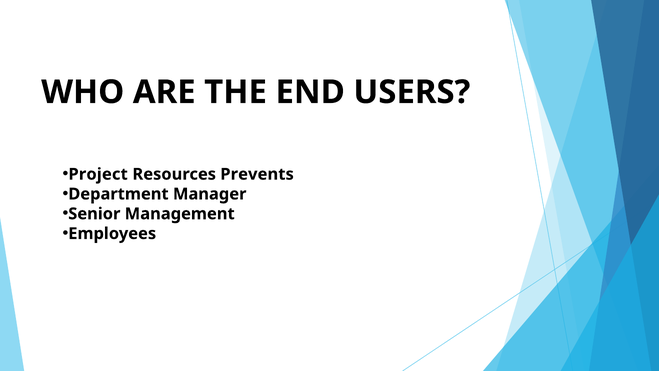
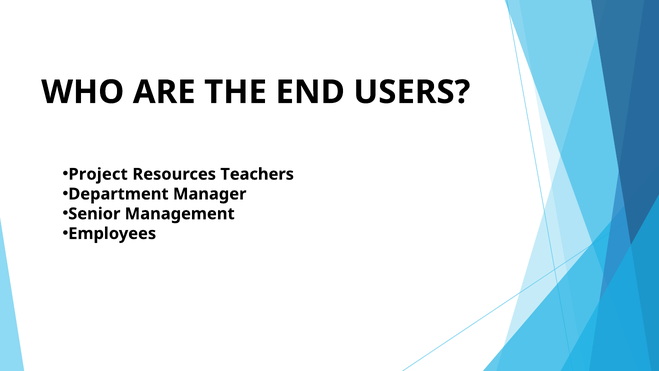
Prevents: Prevents -> Teachers (257, 174)
